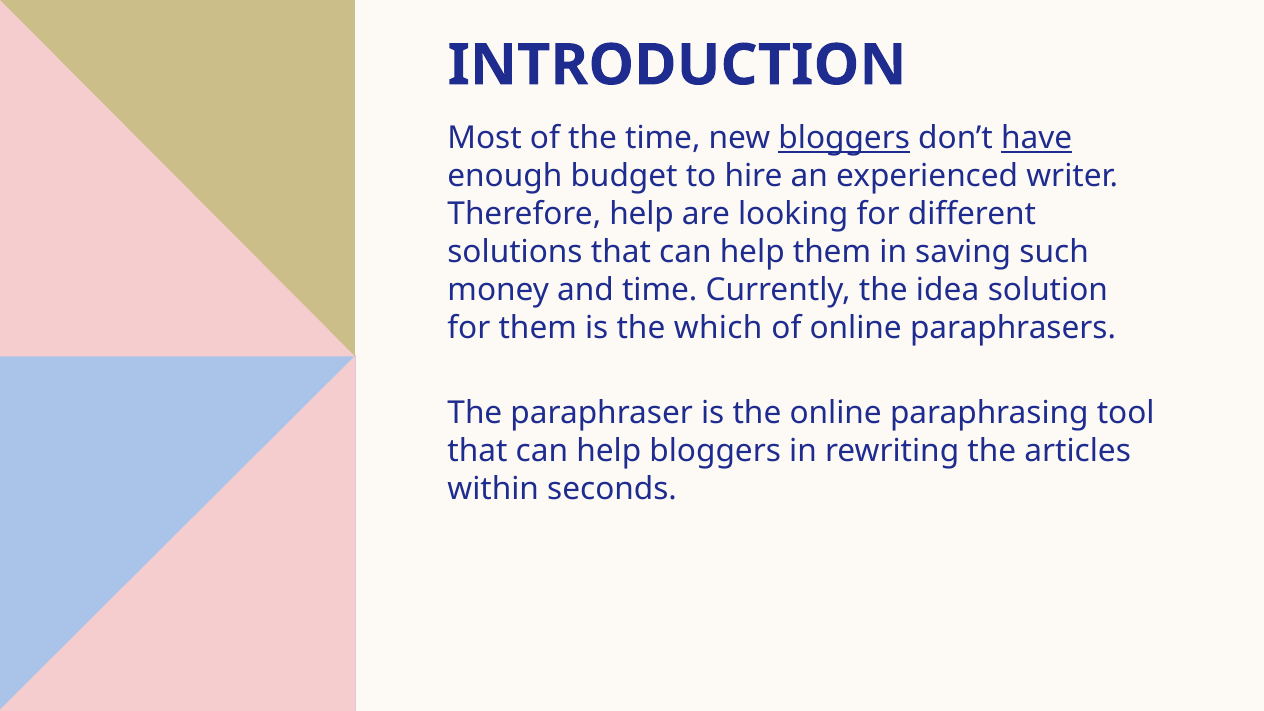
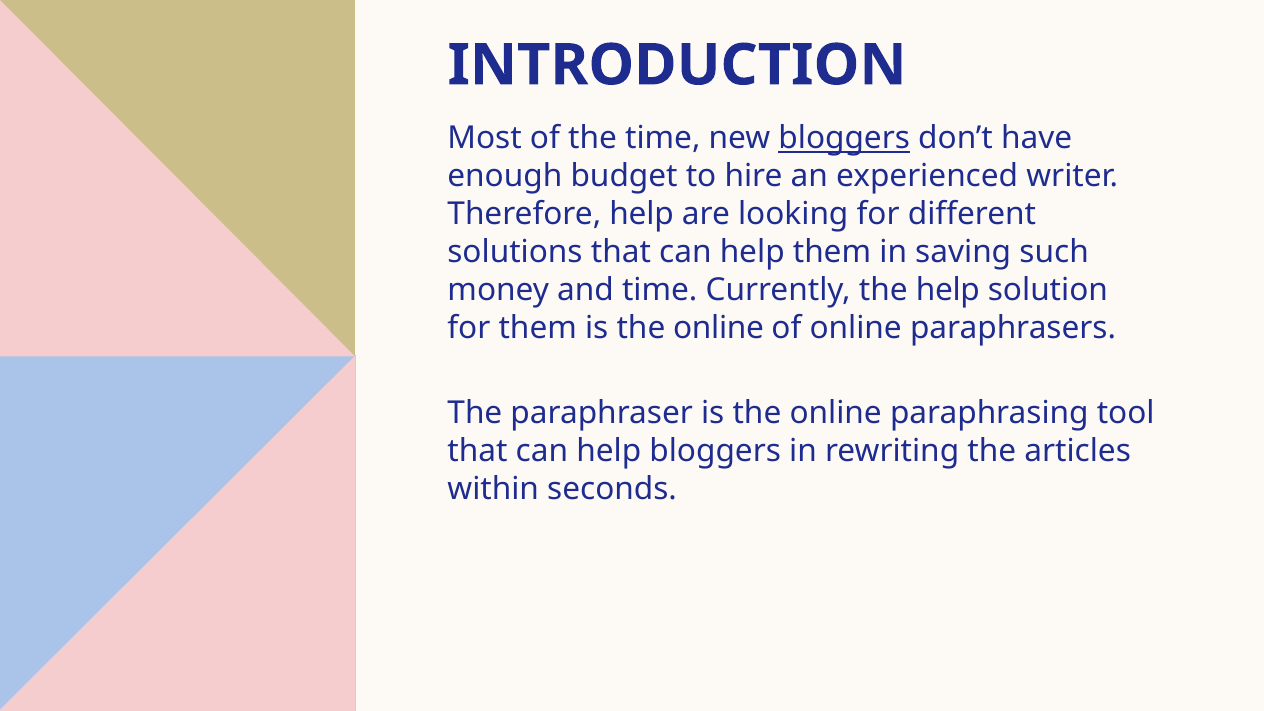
have underline: present -> none (1037, 138)
the idea: idea -> help (948, 290)
them is the which: which -> online (719, 328)
